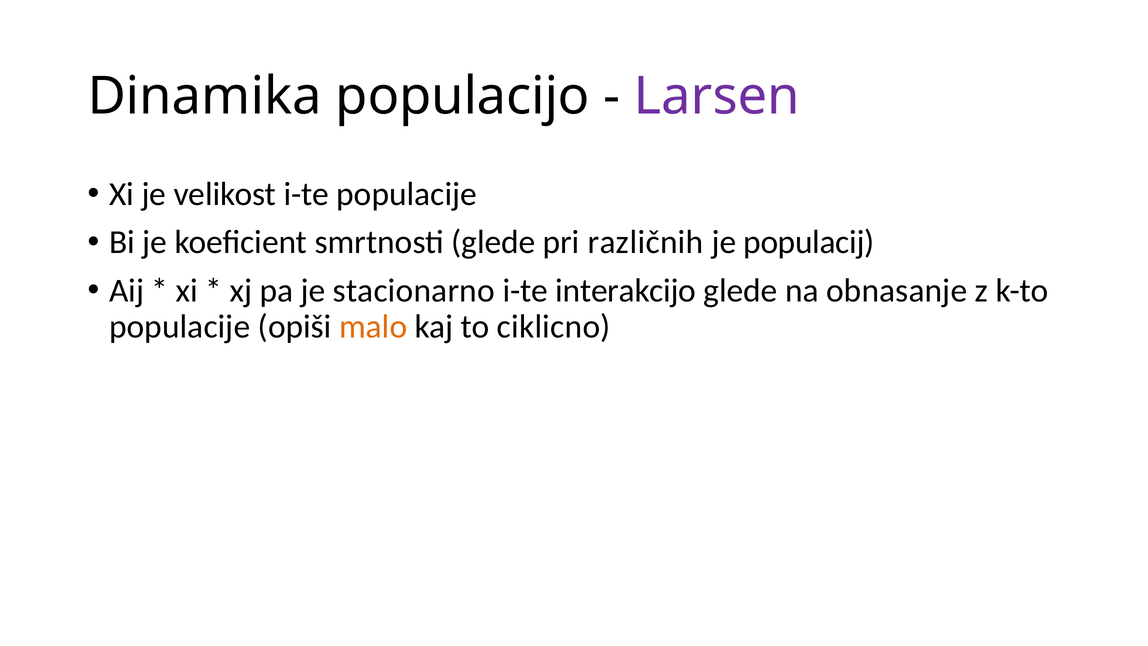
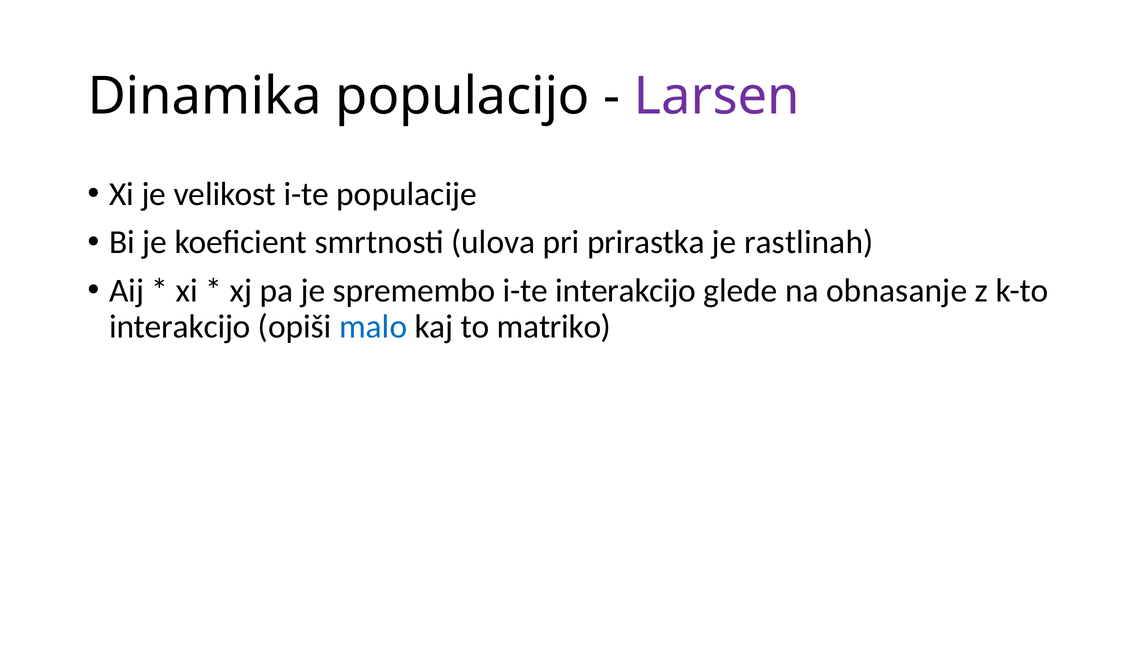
smrtnosti glede: glede -> ulova (493, 242)
različnih: različnih -> prirastka (646, 242)
populacij: populacij -> rastlinah (809, 242)
stacionarno: stacionarno -> spremembo (414, 290)
populacije: populacije -> interakcijo (180, 327)
malo colour: orange -> blue (373, 327)
ciklicno: ciklicno -> matriko (554, 327)
